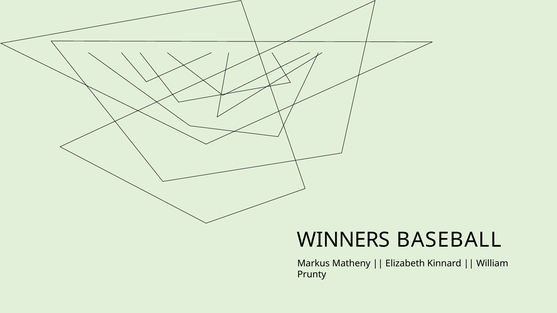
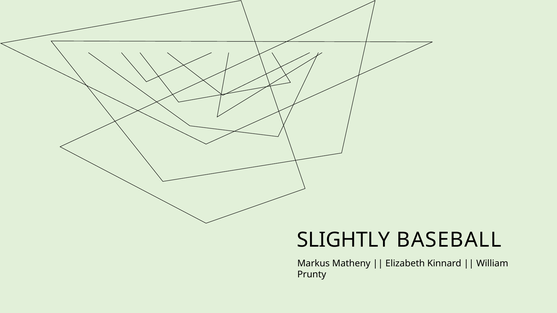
WINNERS: WINNERS -> SLIGHTLY (343, 240)
